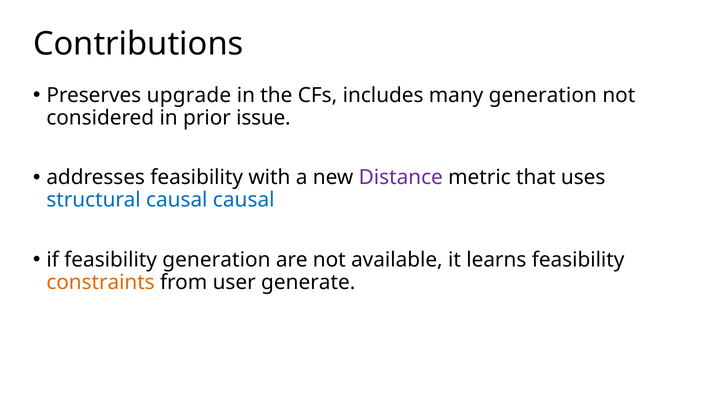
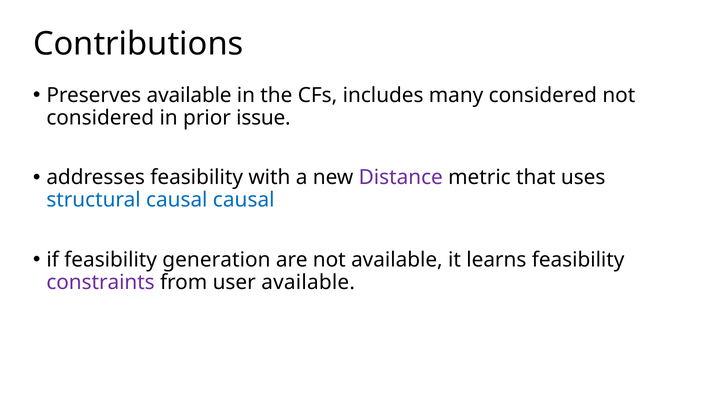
Preserves upgrade: upgrade -> available (189, 95)
many generation: generation -> considered (543, 95)
constraints colour: orange -> purple (101, 282)
user generate: generate -> available (308, 282)
